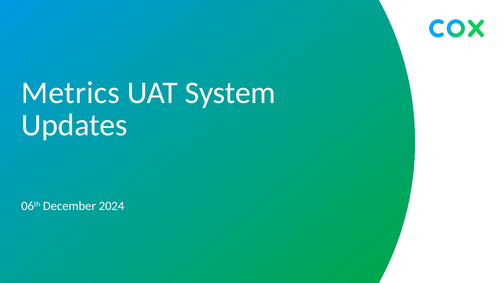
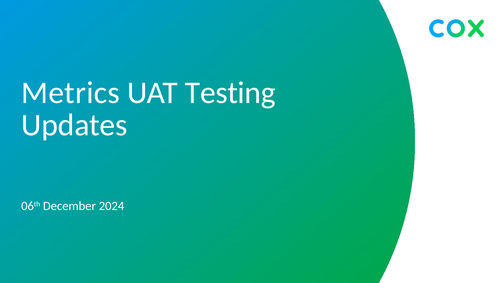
System: System -> Testing (230, 93)
